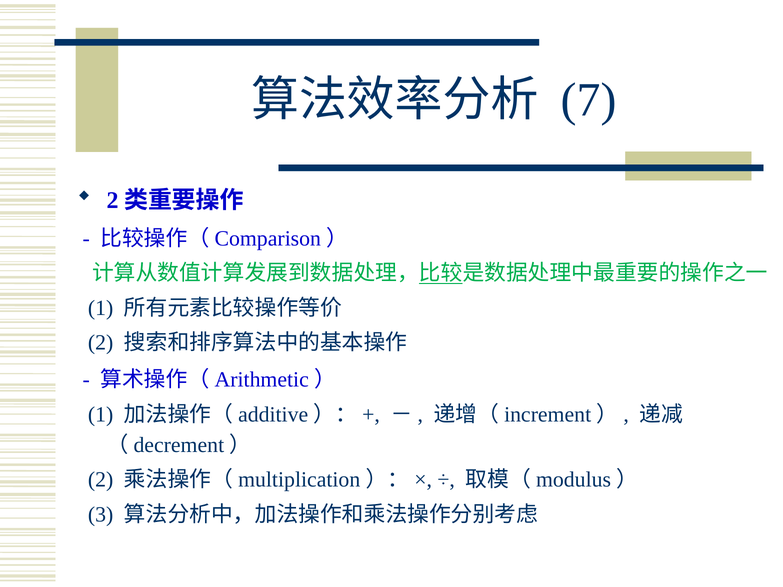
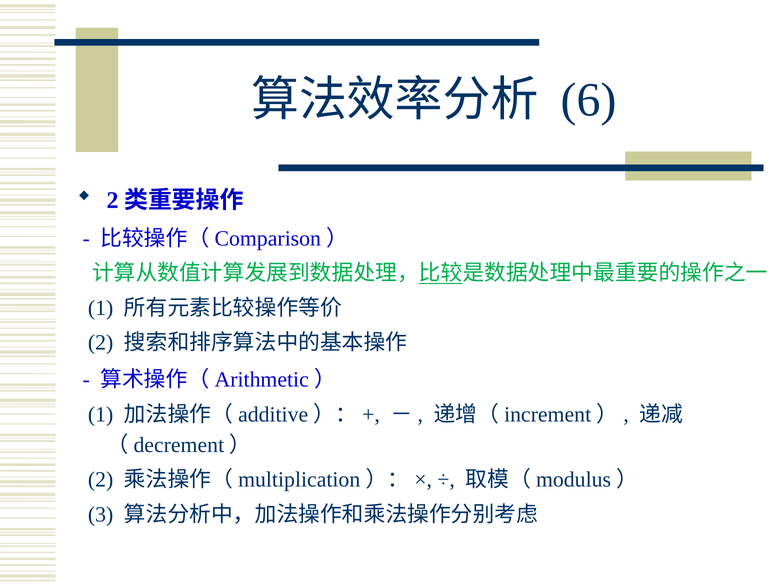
7: 7 -> 6 (589, 100)
